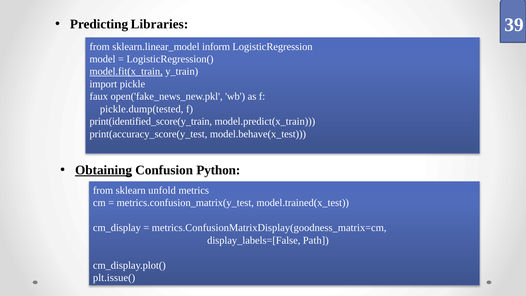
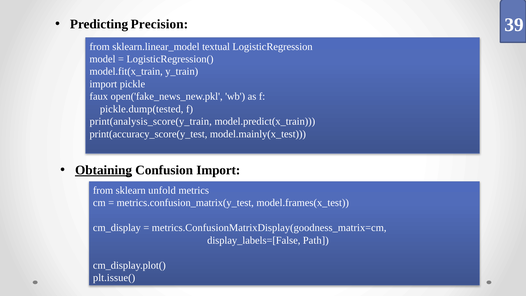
Libraries: Libraries -> Precision (159, 24)
inform: inform -> textual (216, 47)
model.fit(x_train underline: present -> none (126, 72)
print(identified_score(y_train: print(identified_score(y_train -> print(analysis_score(y_train (151, 121)
model.behave(x_test: model.behave(x_test -> model.mainly(x_test (258, 134)
Confusion Python: Python -> Import (218, 170)
model.trained(x_test: model.trained(x_test -> model.frames(x_test (303, 203)
